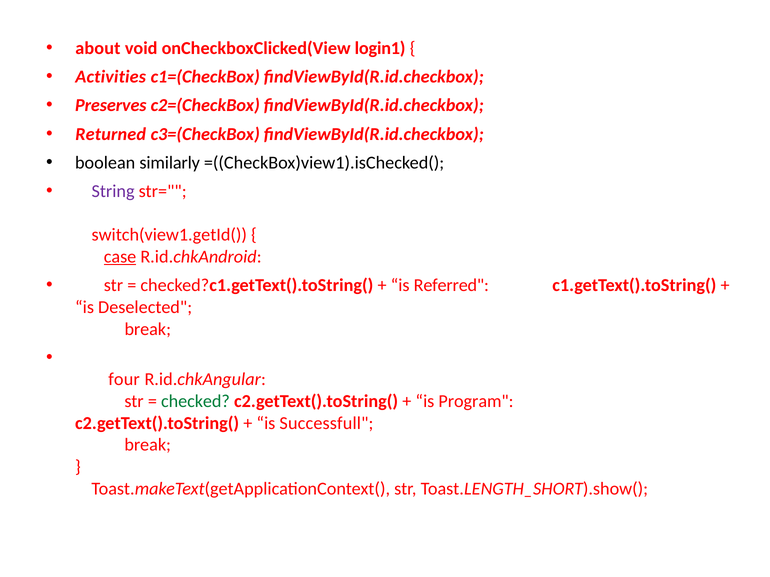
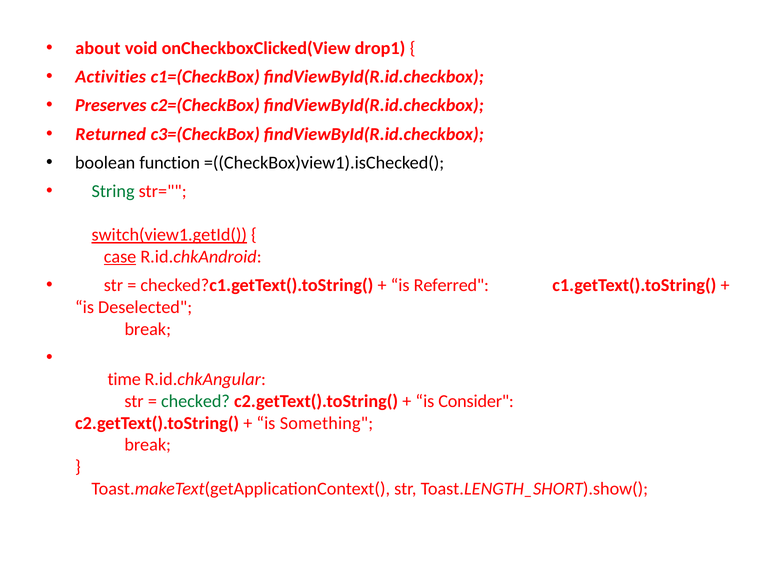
login1: login1 -> drop1 (380, 48)
similarly: similarly -> function (170, 163)
String colour: purple -> green (113, 191)
switch(view1.getId( underline: none -> present (169, 235)
four: four -> time (124, 380)
Program: Program -> Consider (476, 402)
Successfull: Successfull -> Something (326, 423)
